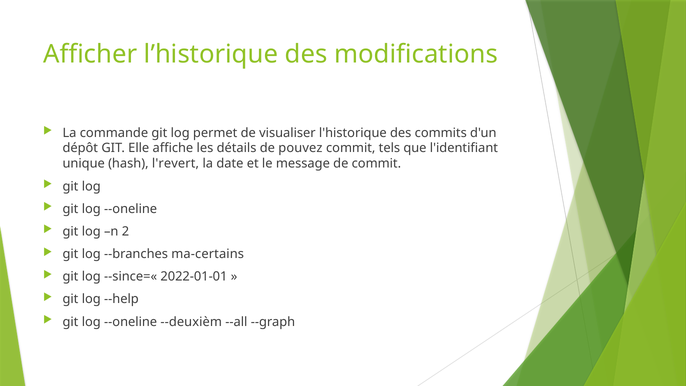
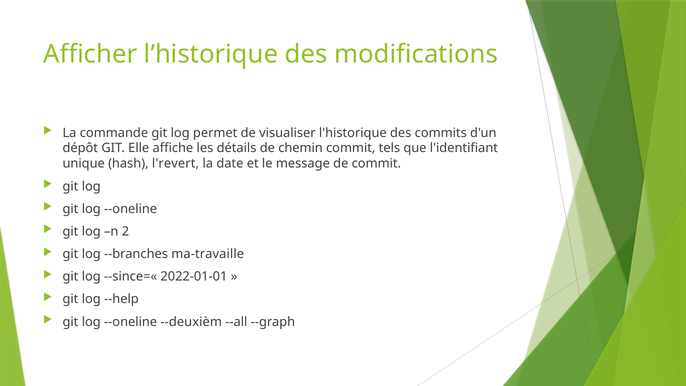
pouvez: pouvez -> chemin (300, 148)
ma-certains: ma-certains -> ma-travaille (208, 254)
